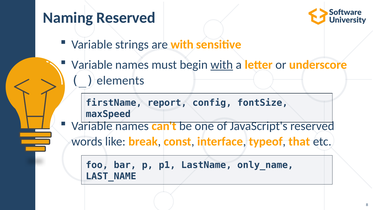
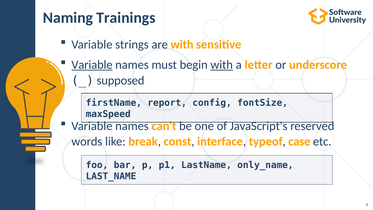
Naming Reserved: Reserved -> Trainings (126, 18)
Variable underline: none -> present (92, 65)
elements: elements -> supposed (121, 80)
that: that -> case (299, 141)
